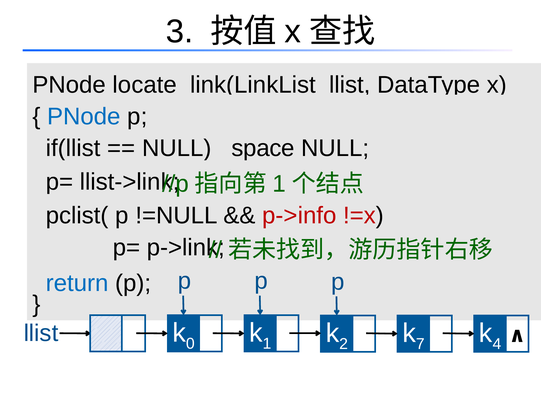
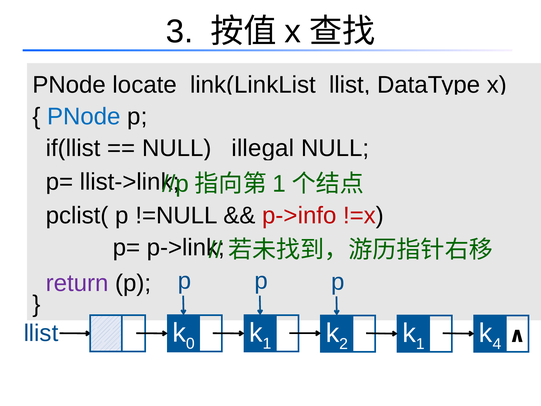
space: space -> illegal (263, 148)
return colour: blue -> purple (77, 283)
7: 7 -> 1 (420, 344)
